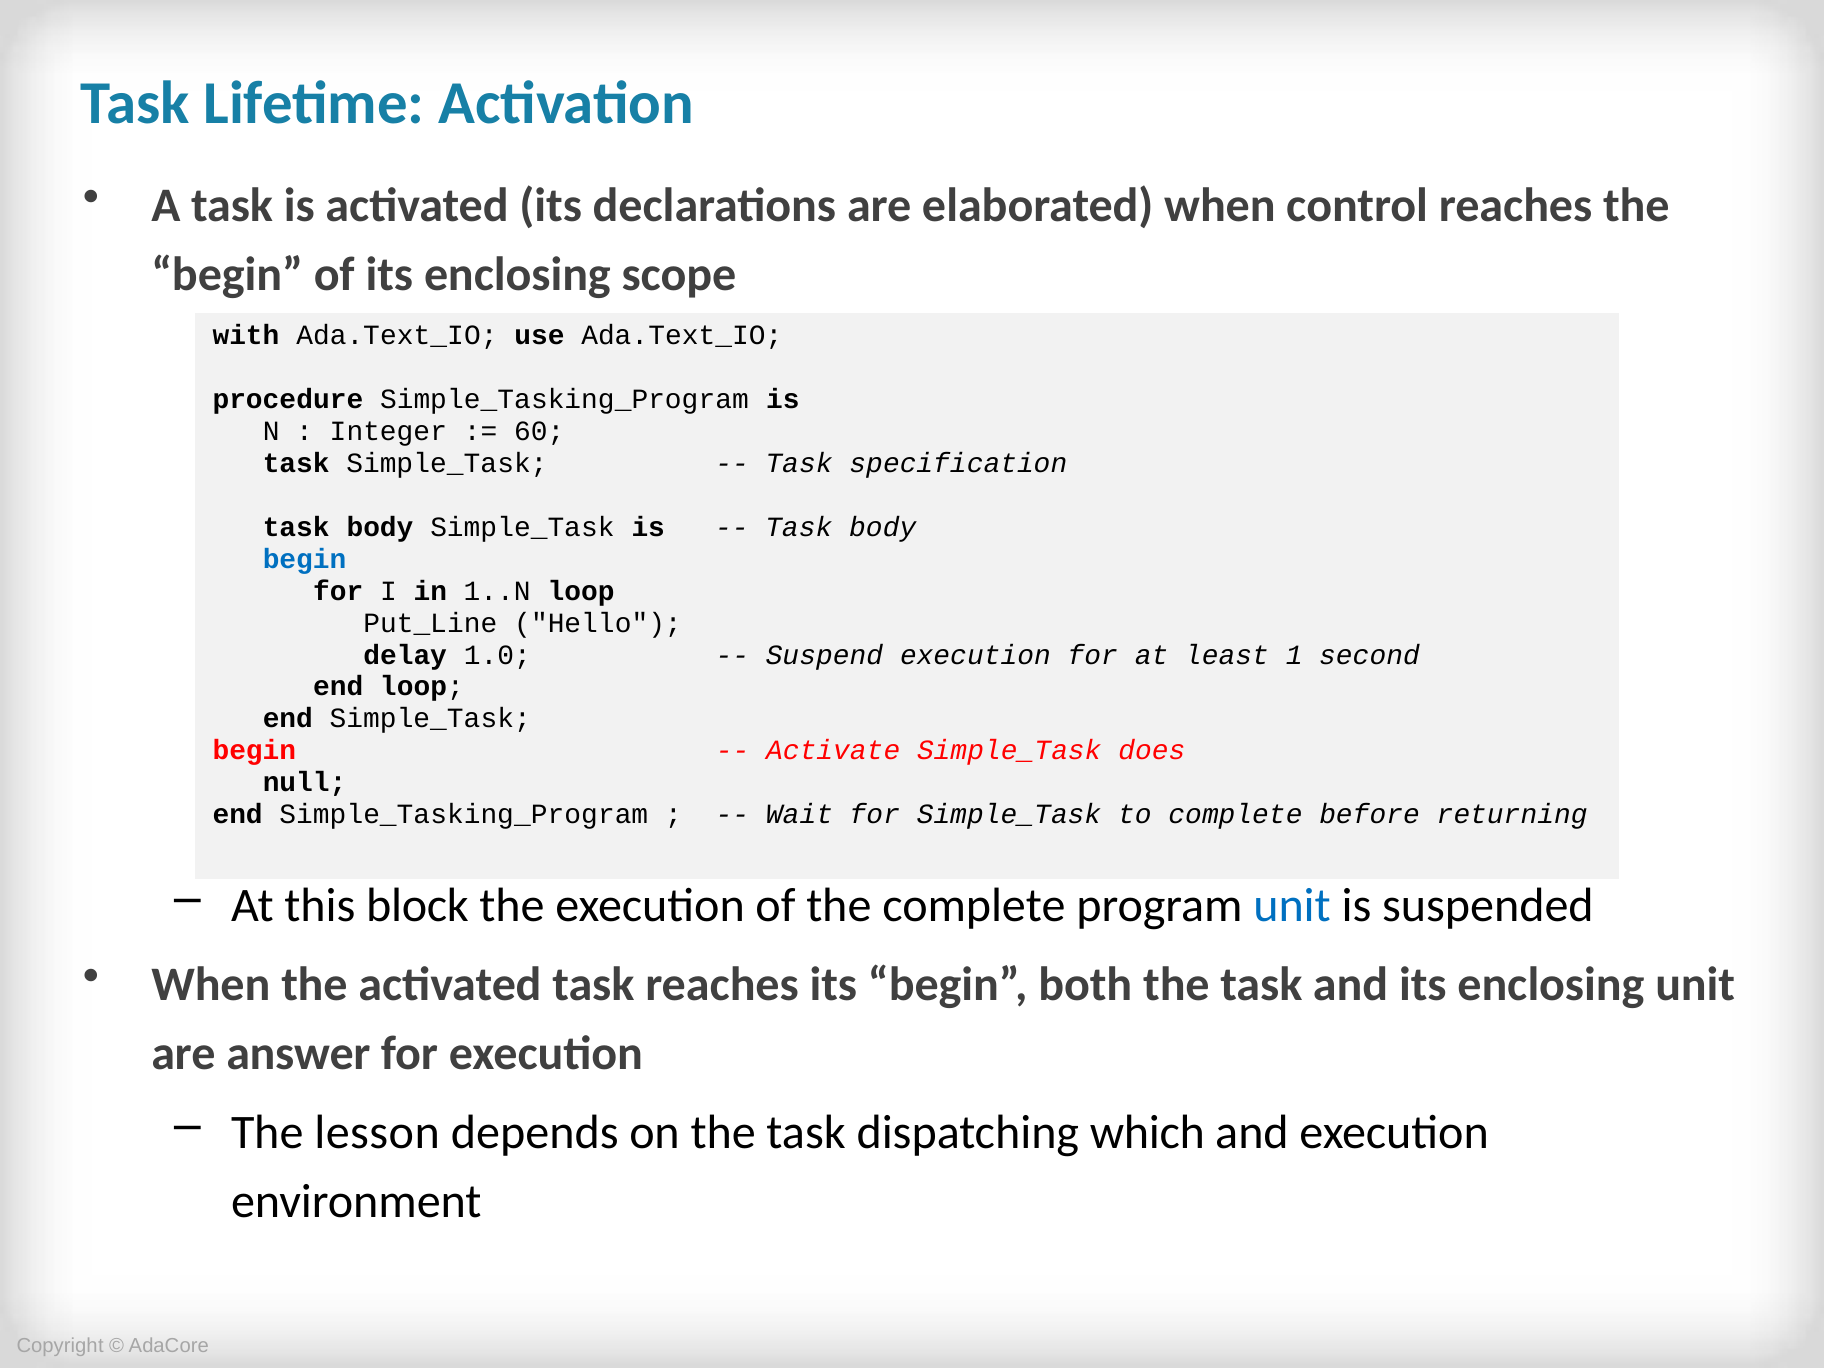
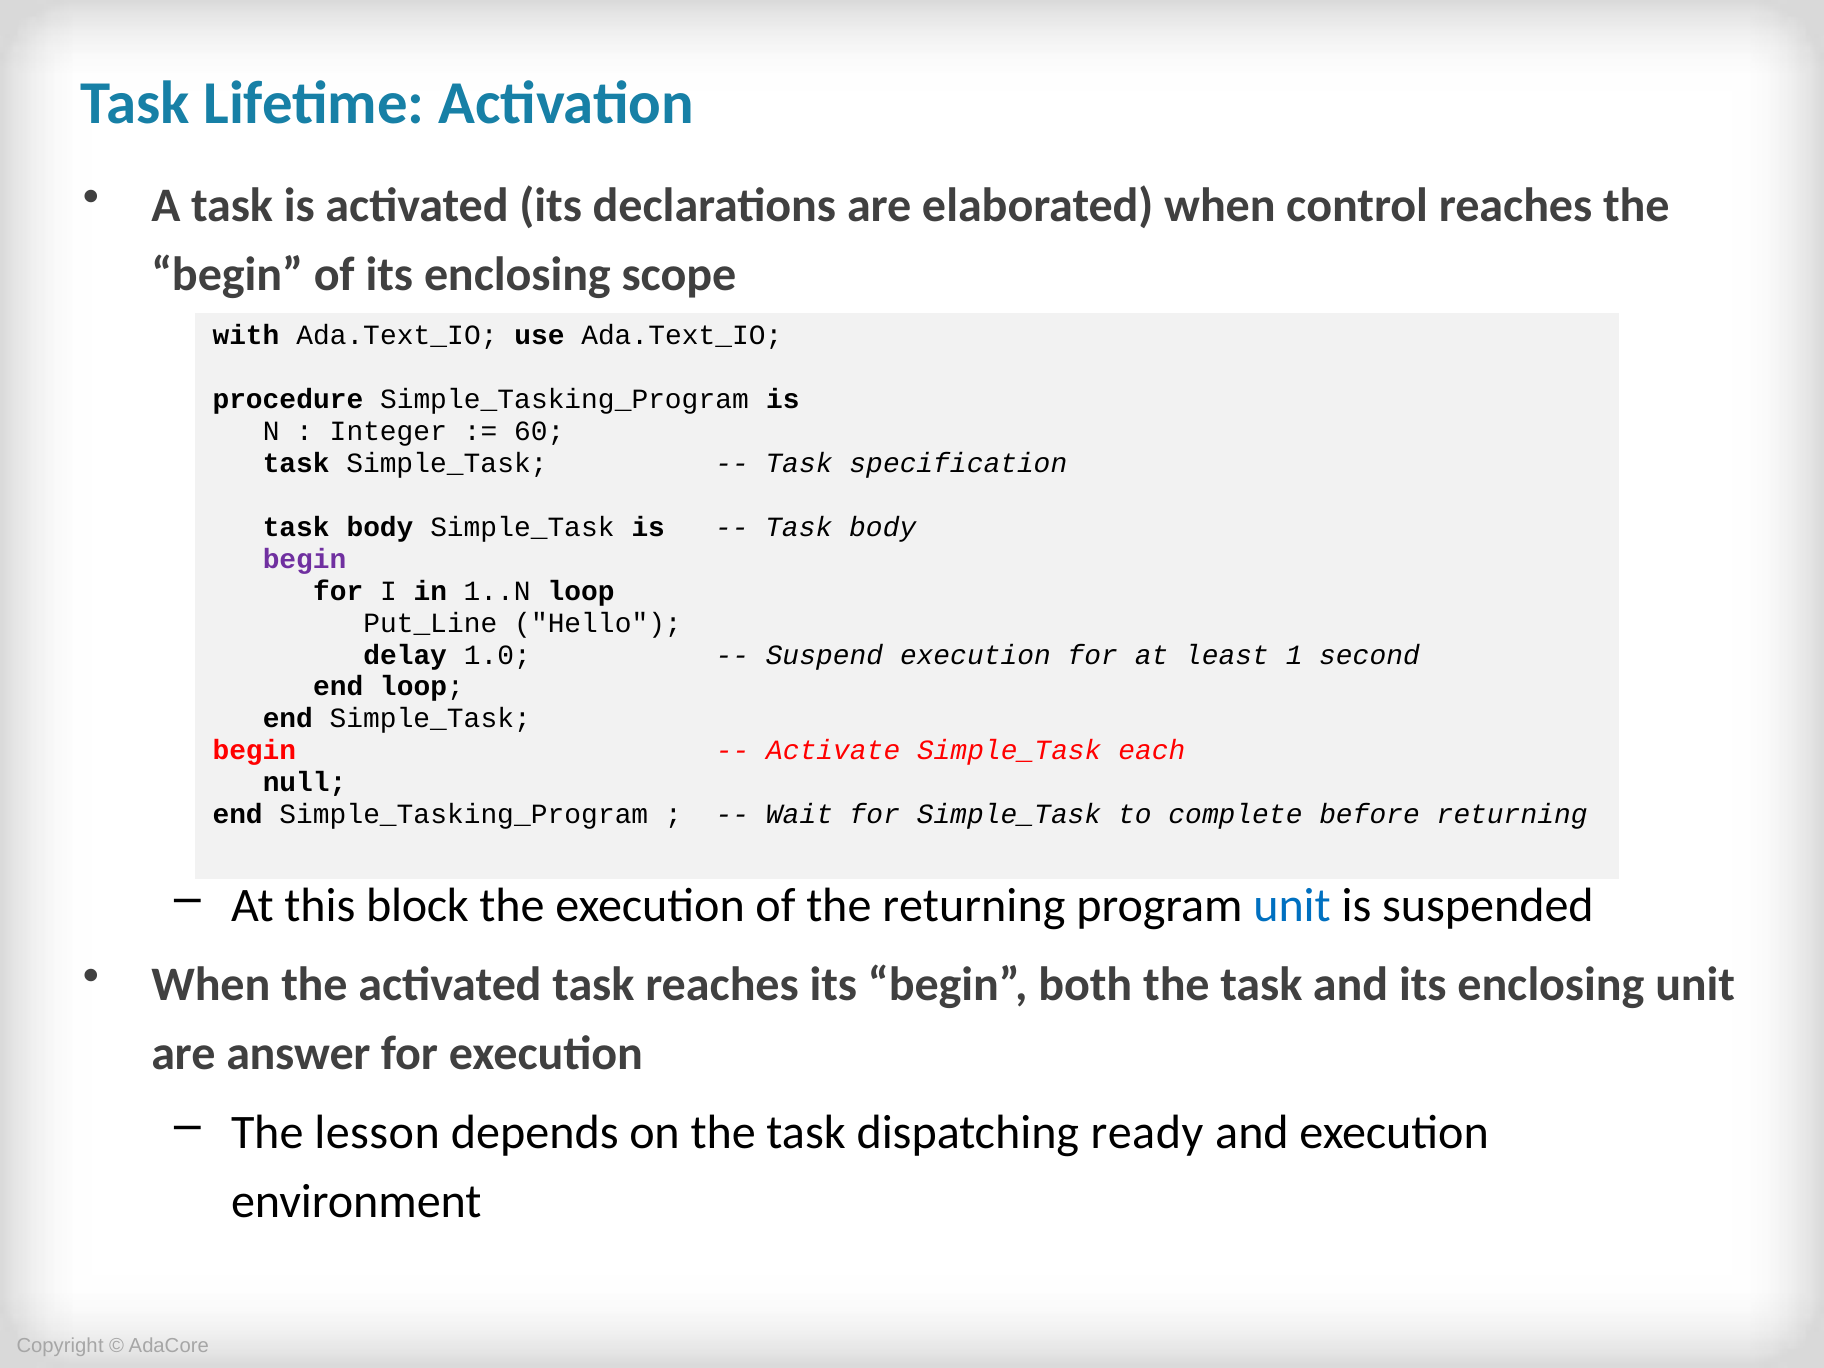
begin colour: blue -> purple (305, 559)
does: does -> each (1152, 751)
the complete: complete -> returning (974, 905)
which: which -> ready (1147, 1132)
